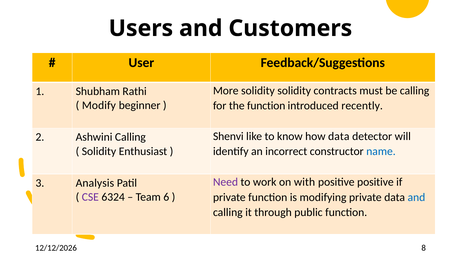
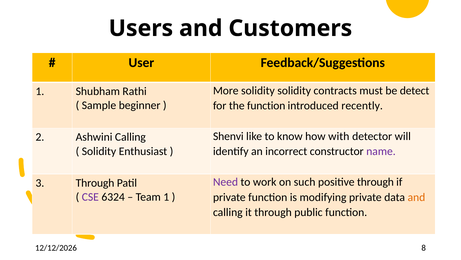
be calling: calling -> detect (415, 90)
Modify: Modify -> Sample (99, 105)
how data: data -> with (339, 136)
name colour: blue -> purple (381, 151)
with: with -> such (305, 182)
positive positive: positive -> through (375, 182)
3 Analysis: Analysis -> Through (95, 182)
Team 6: 6 -> 1 (166, 196)
and colour: blue -> orange (416, 197)
